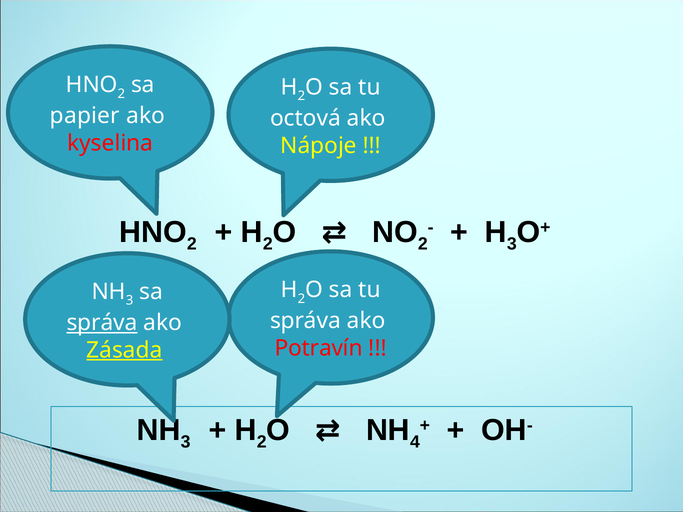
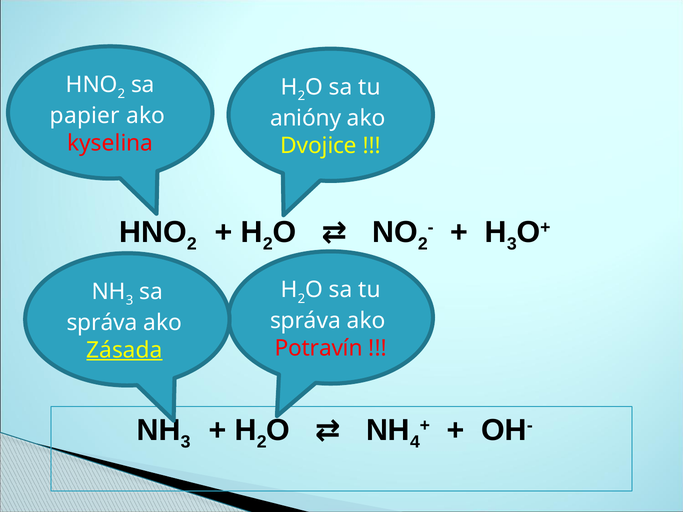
octová: octová -> anióny (306, 118)
Nápoje: Nápoje -> Dvojice (319, 146)
správa underline: present -> none (102, 323)
